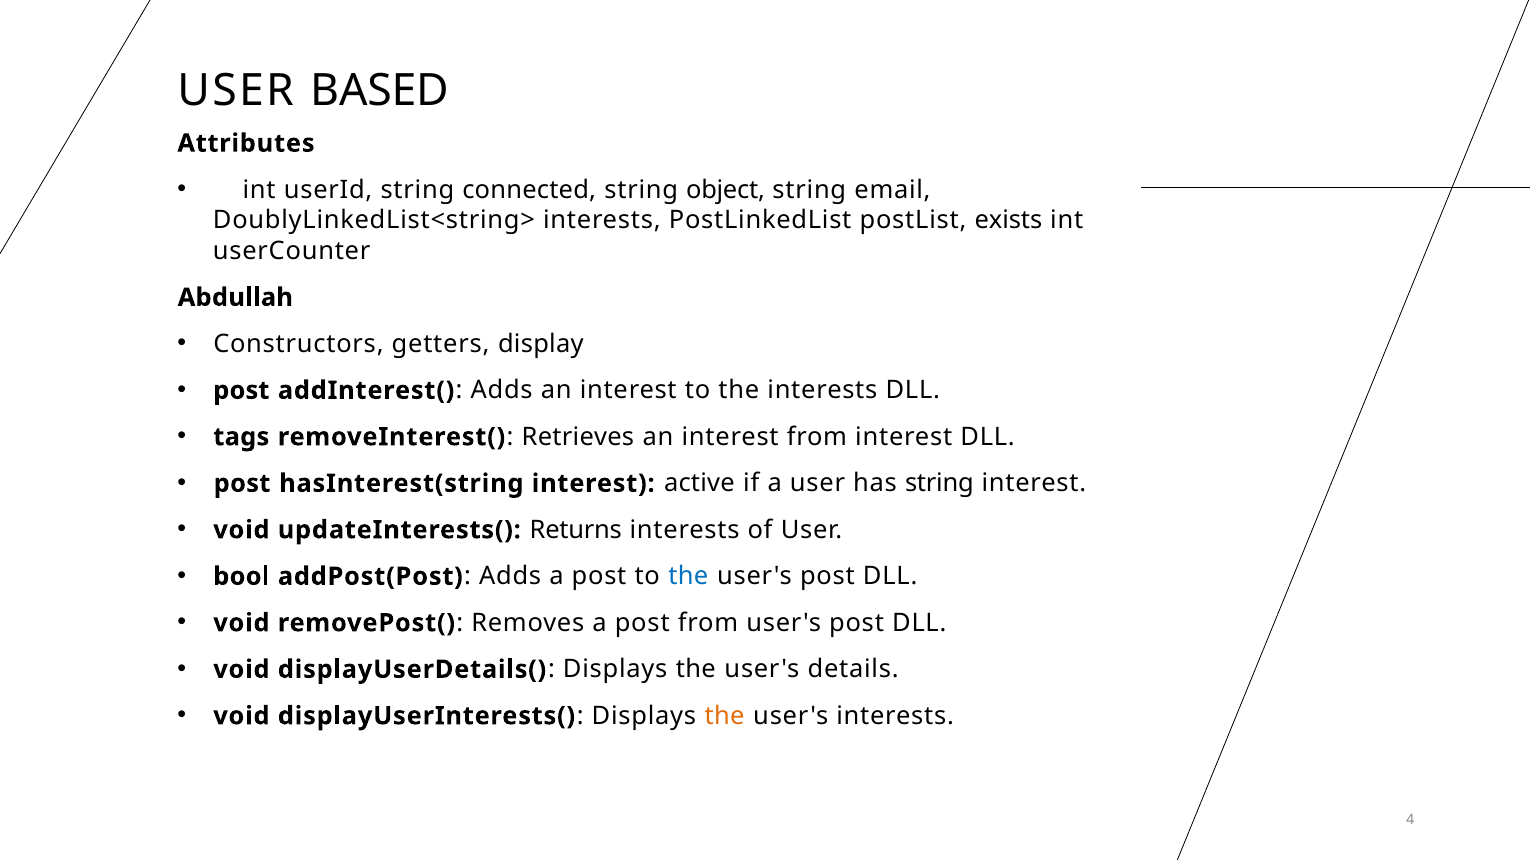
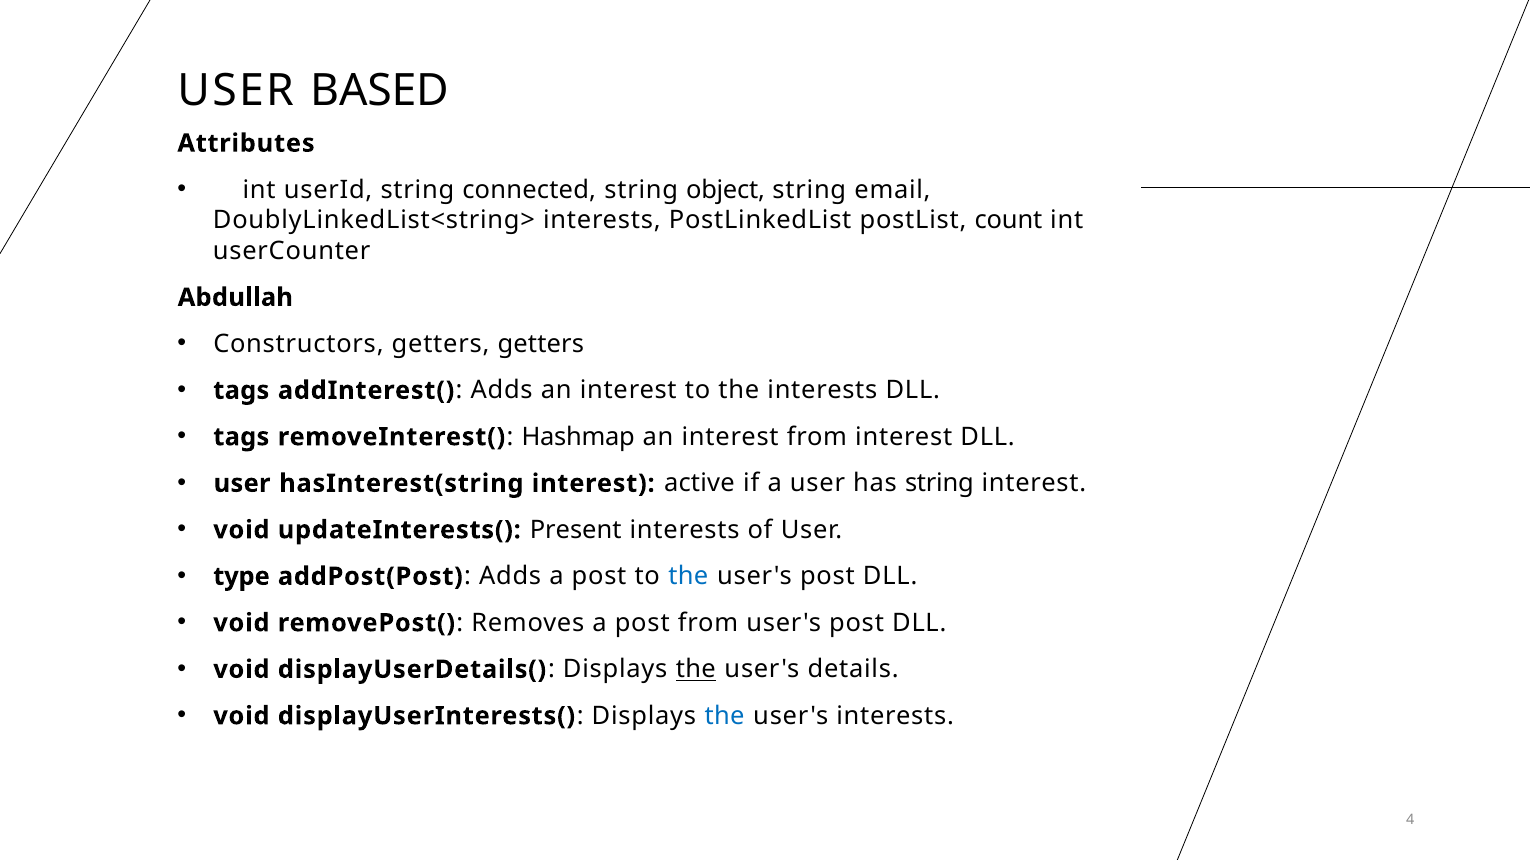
exists: exists -> count (1008, 221)
getters display: display -> getters (541, 344)
post: post -> tags (241, 391)
Retrieves: Retrieves -> Hashmap (578, 437)
post: post -> user (242, 484)
Returns: Returns -> Present (576, 530)
bool: bool -> type (242, 577)
the underline: none -> present (696, 670)
the colour: orange -> blue (725, 716)
